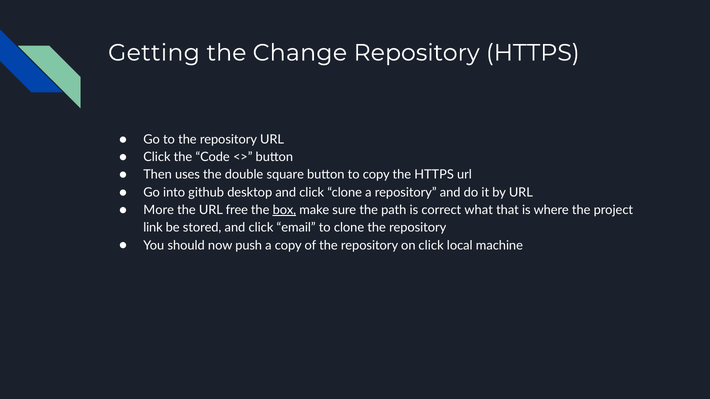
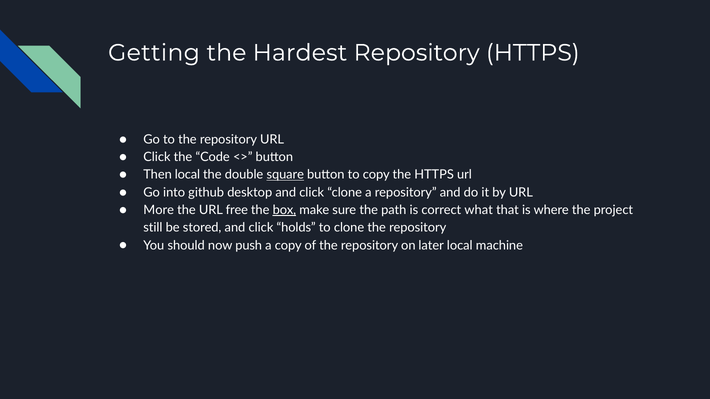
Change: Change -> Hardest (300, 53)
Then uses: uses -> local (187, 175)
square underline: none -> present (285, 175)
link: link -> still (153, 228)
email: email -> holds (296, 228)
on click: click -> later (431, 246)
